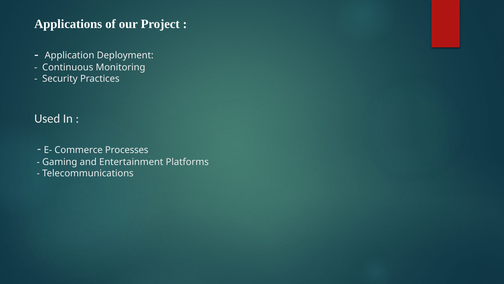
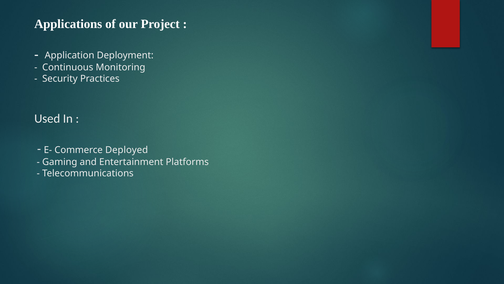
Processes: Processes -> Deployed (127, 150)
